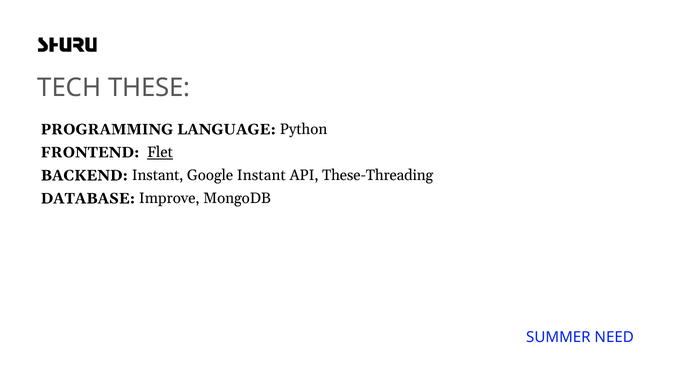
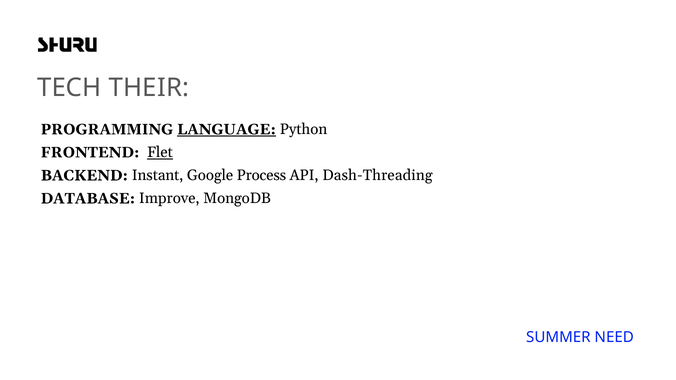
THESE: THESE -> THEIR (149, 88)
LANGUAGE underline: none -> present (227, 129)
Google Instant: Instant -> Process (261, 176)
These-Threading: These-Threading -> Dash-Threading (377, 176)
